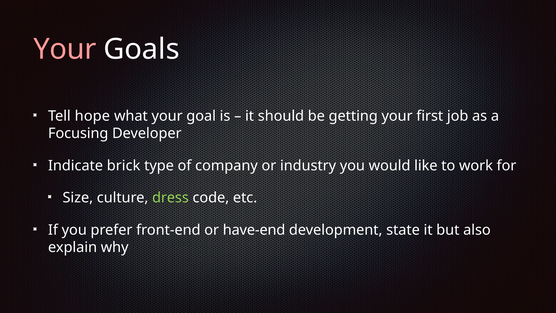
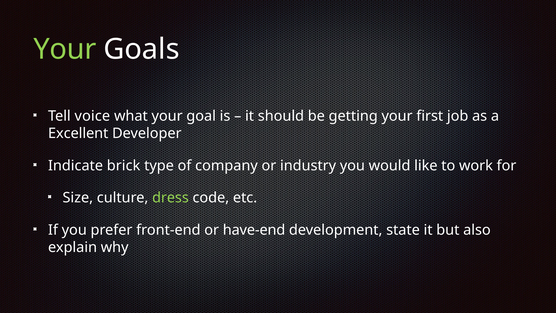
Your colour: pink -> light green (65, 49)
hope: hope -> voice (92, 116)
Focusing: Focusing -> Excellent (78, 133)
